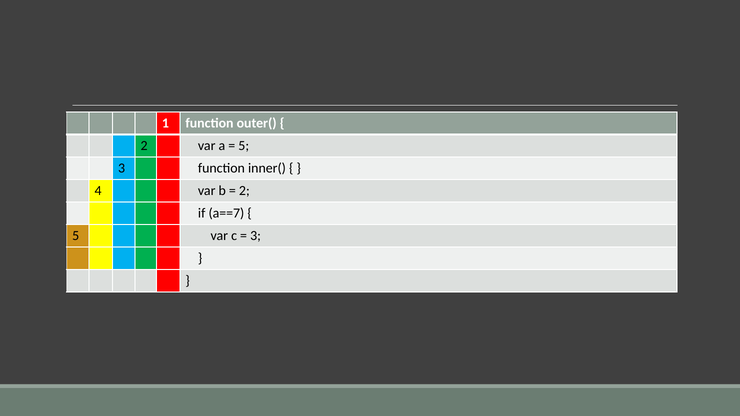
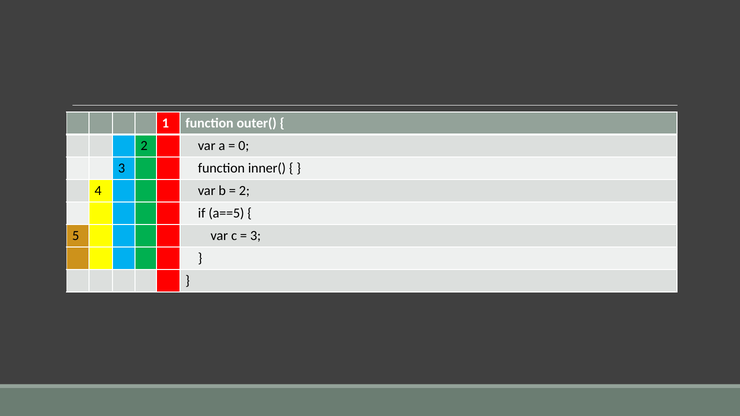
5: 5 -> 0 (244, 146)
a==7: a==7 -> a==5 (226, 214)
